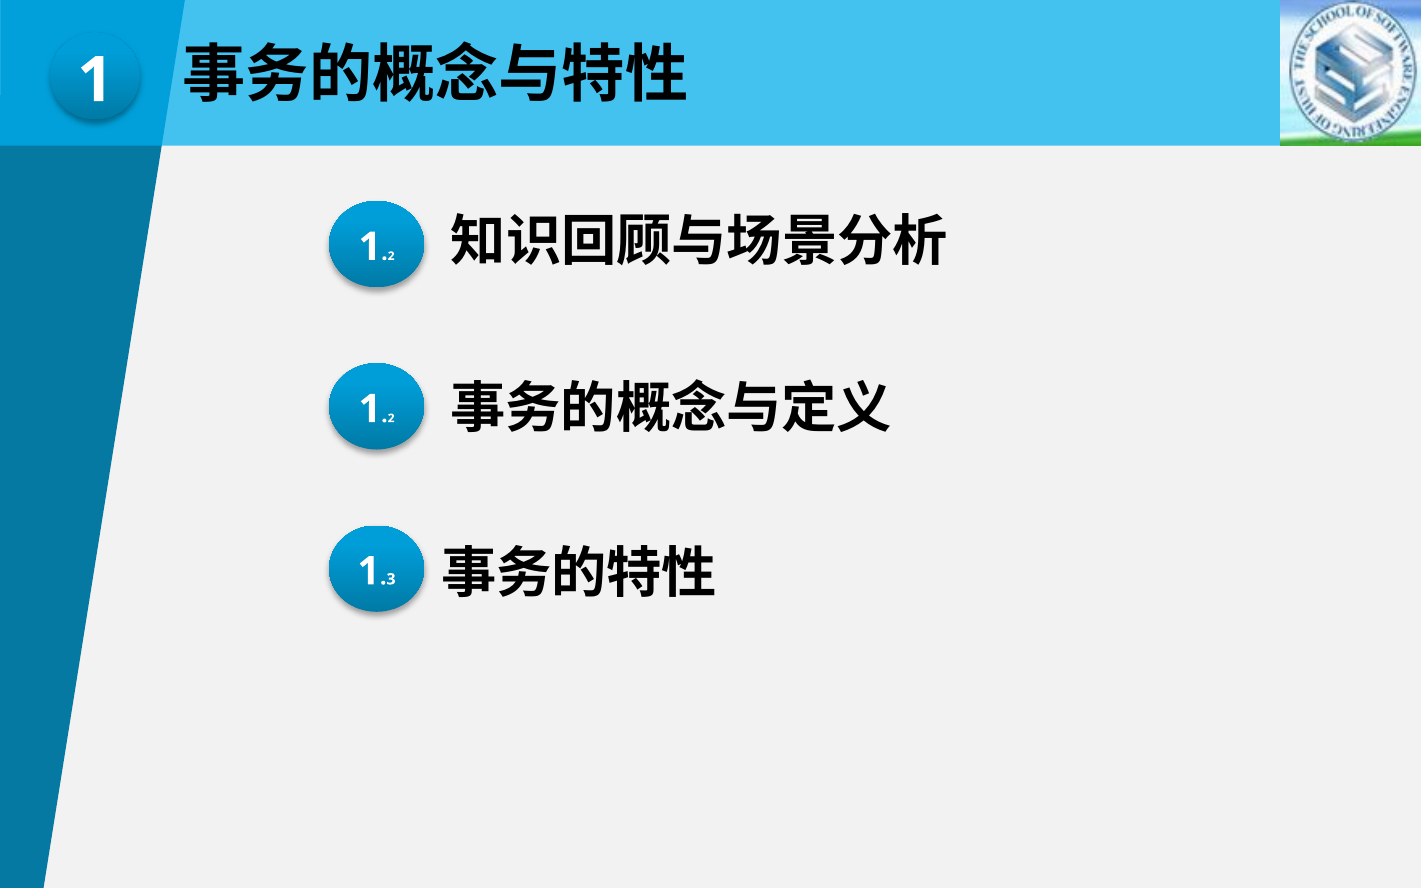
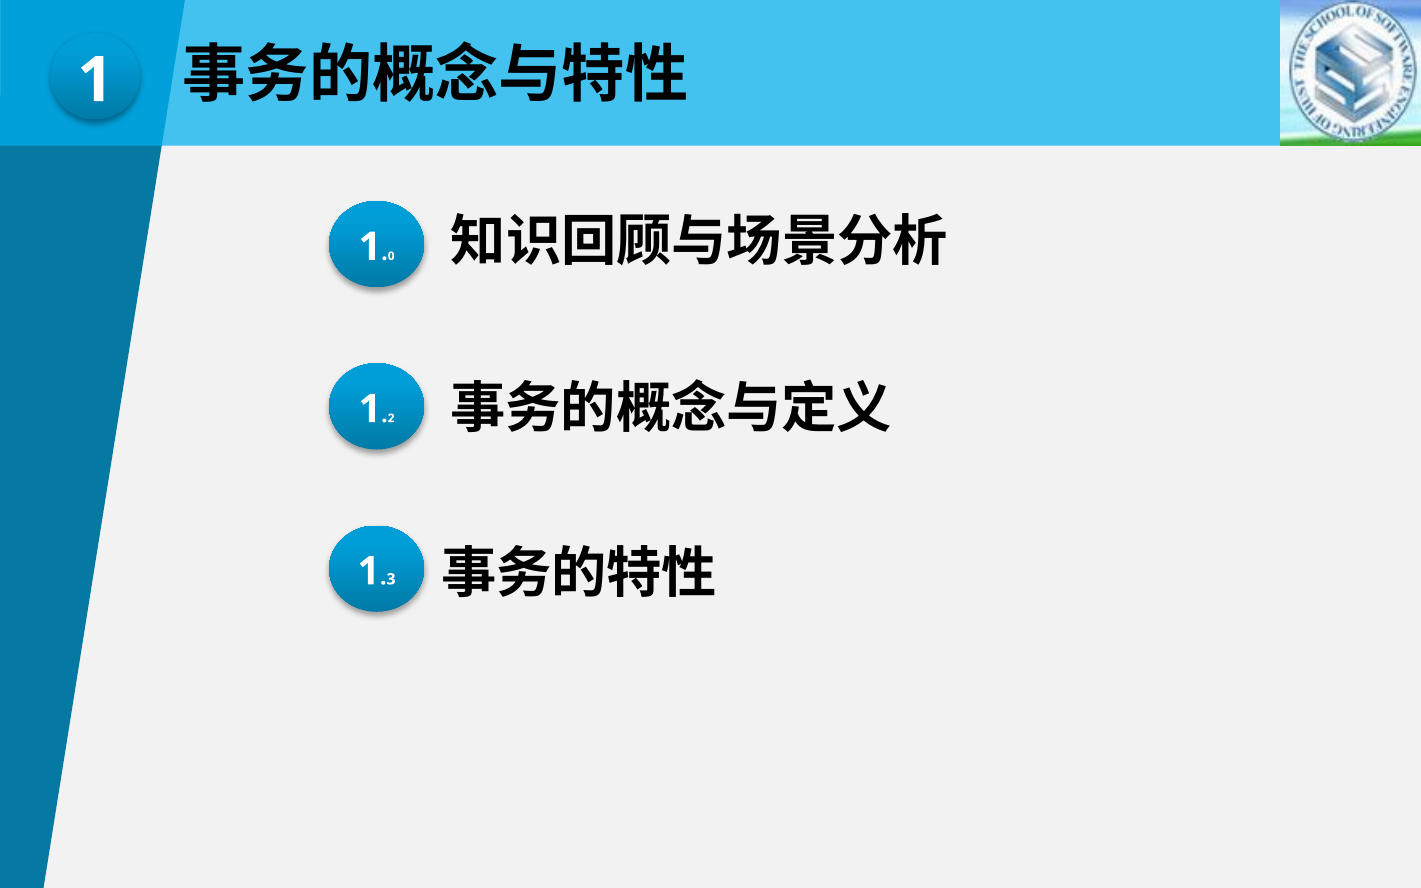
2: 2 -> 0 (391, 256)
